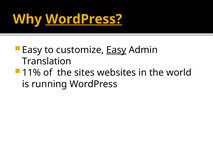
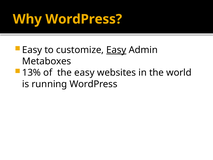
WordPress underline: present -> none (84, 19)
Translation: Translation -> Metaboxes (47, 61)
11%: 11% -> 13% (31, 73)
the sites: sites -> easy (84, 73)
